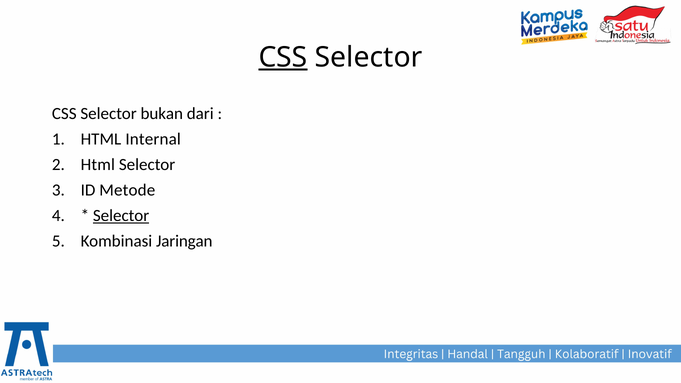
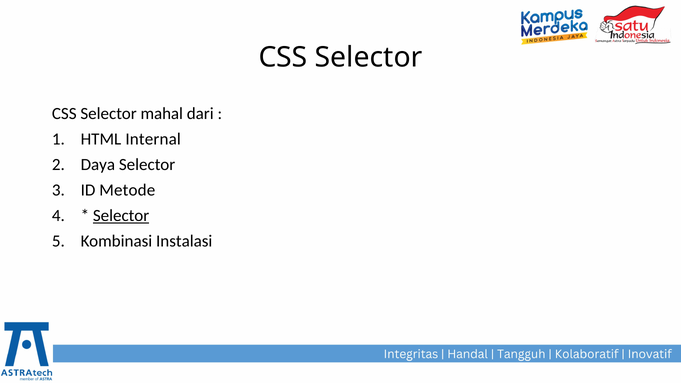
CSS underline: present -> none (283, 57)
bukan: bukan -> mahal (162, 114)
Html: Html -> Daya (98, 165)
Jaringan: Jaringan -> Instalasi (184, 241)
